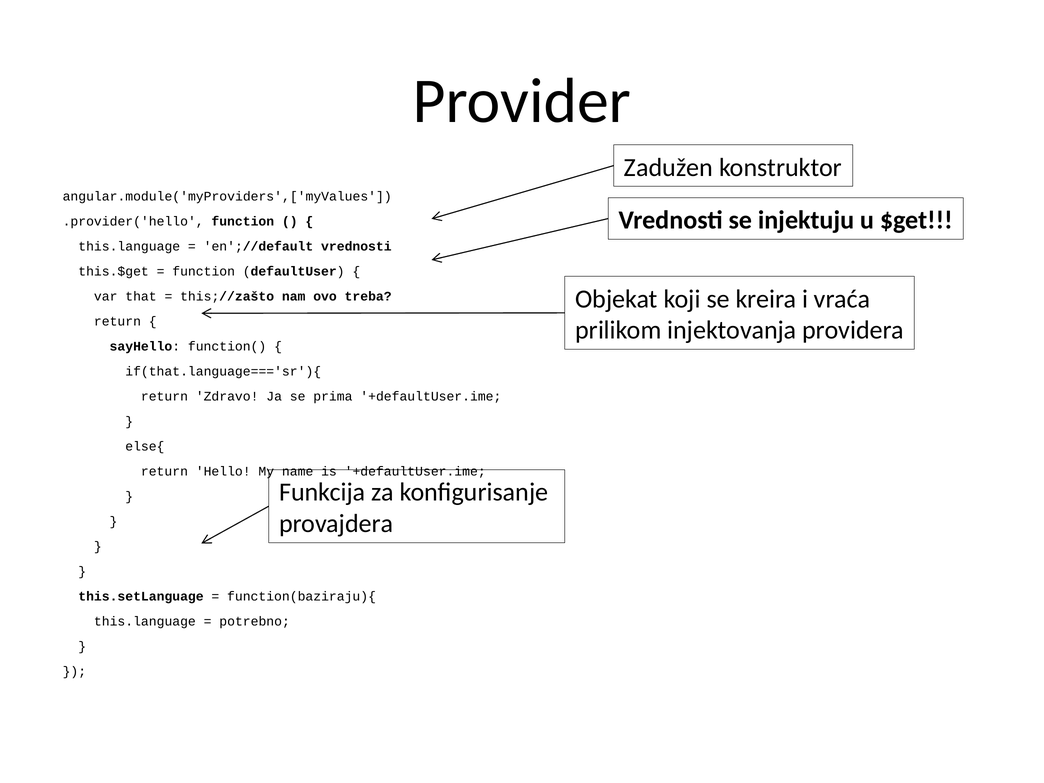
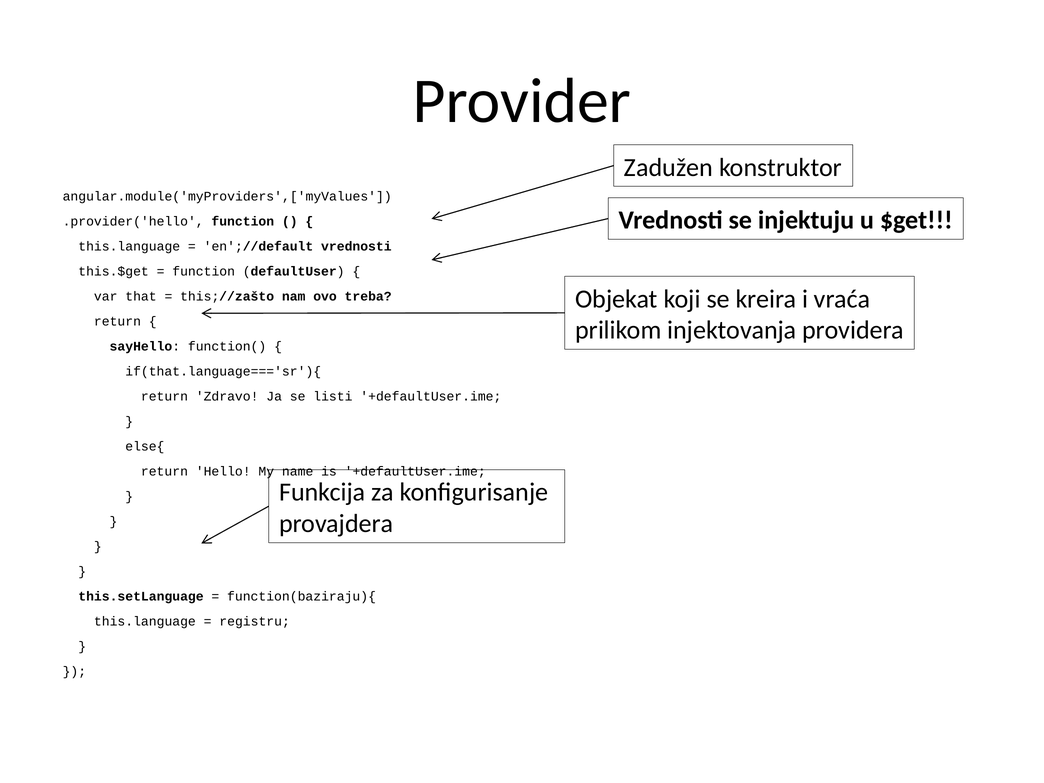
prima: prima -> listi (333, 397)
potrebno: potrebno -> registru (255, 622)
